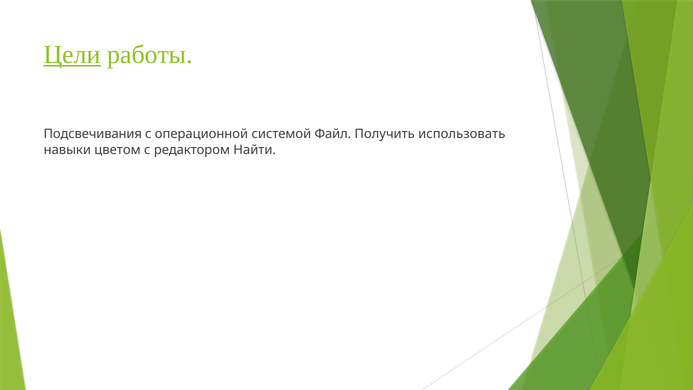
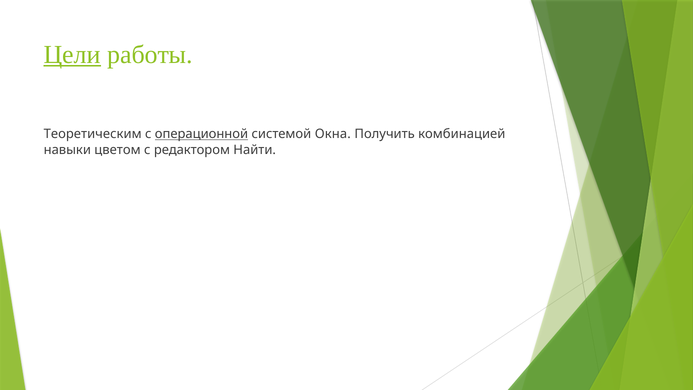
Подсвечивания: Подсвечивания -> Теоретическим (93, 134)
операционной underline: none -> present (201, 134)
Файл: Файл -> Окна (333, 134)
использовать: использовать -> комбинацией (462, 134)
